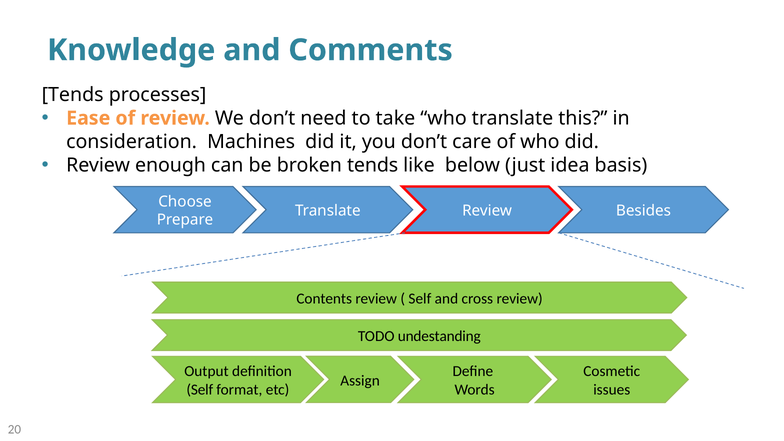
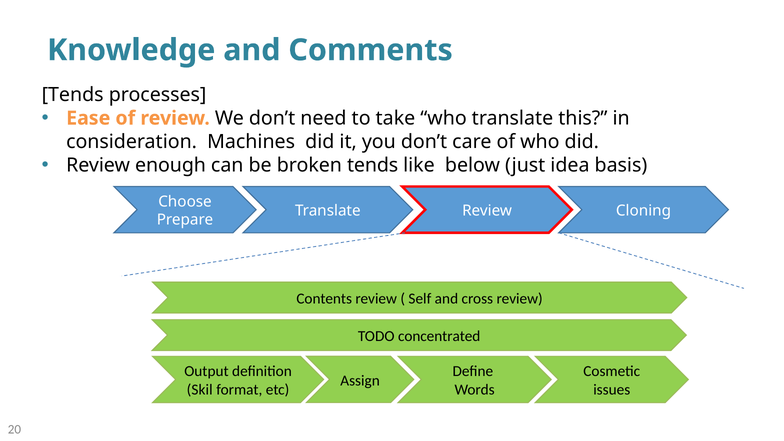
Besides: Besides -> Cloning (643, 211)
undestanding: undestanding -> concentrated (439, 336)
Self: Self -> Skil (200, 390)
